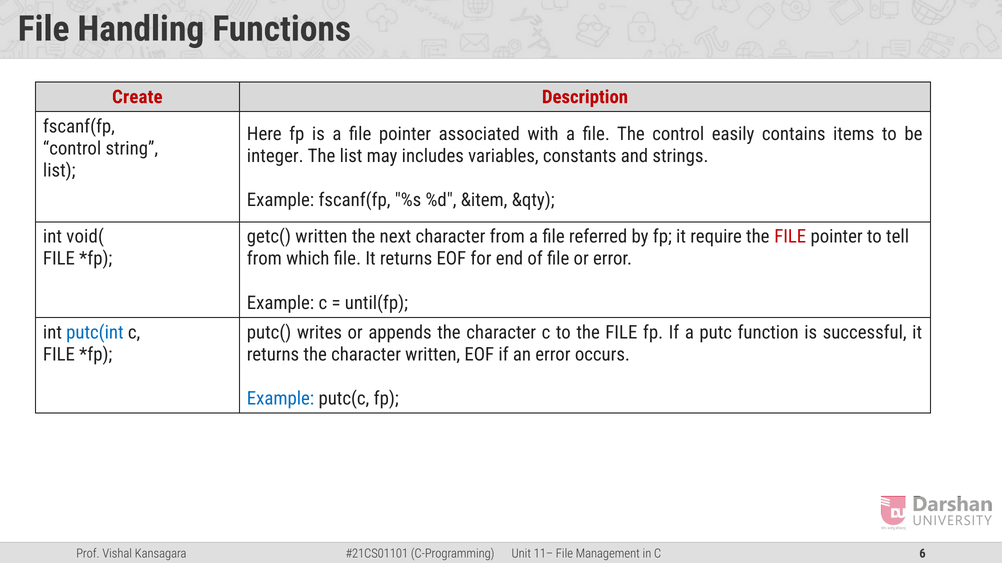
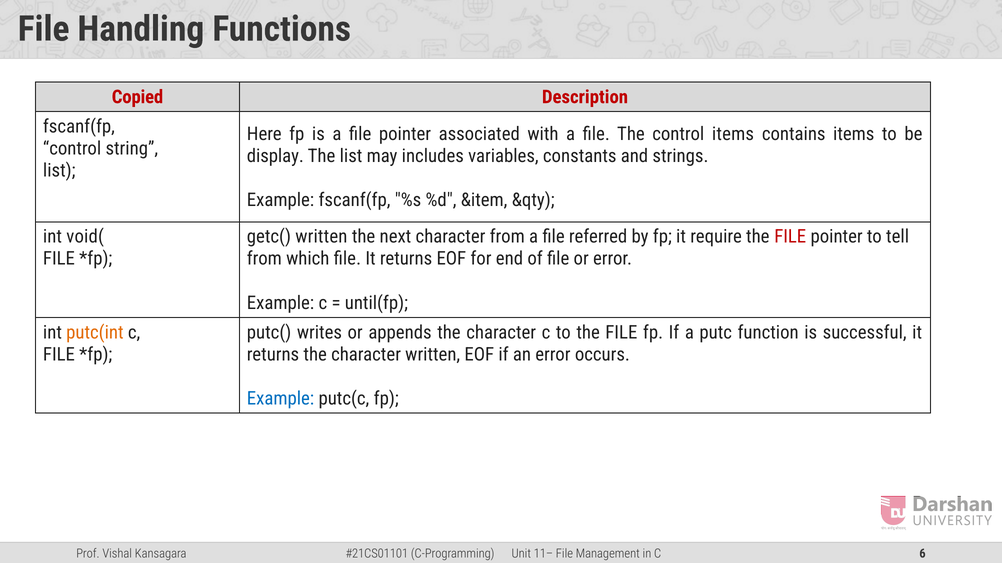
Create: Create -> Copied (137, 97)
control easily: easily -> items (733, 134)
integer: integer -> display (275, 156)
putc(int colour: blue -> orange (95, 333)
